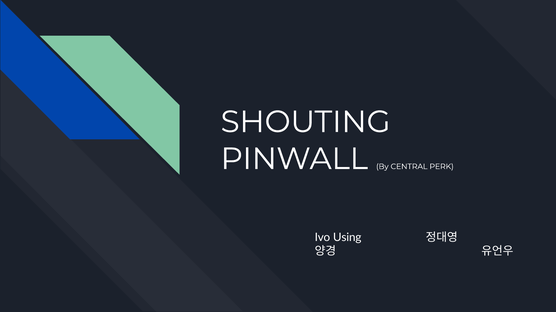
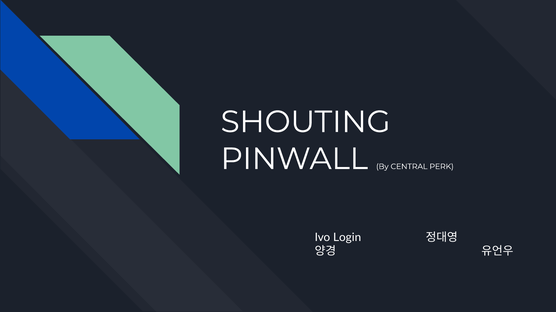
Using: Using -> Login (347, 238)
